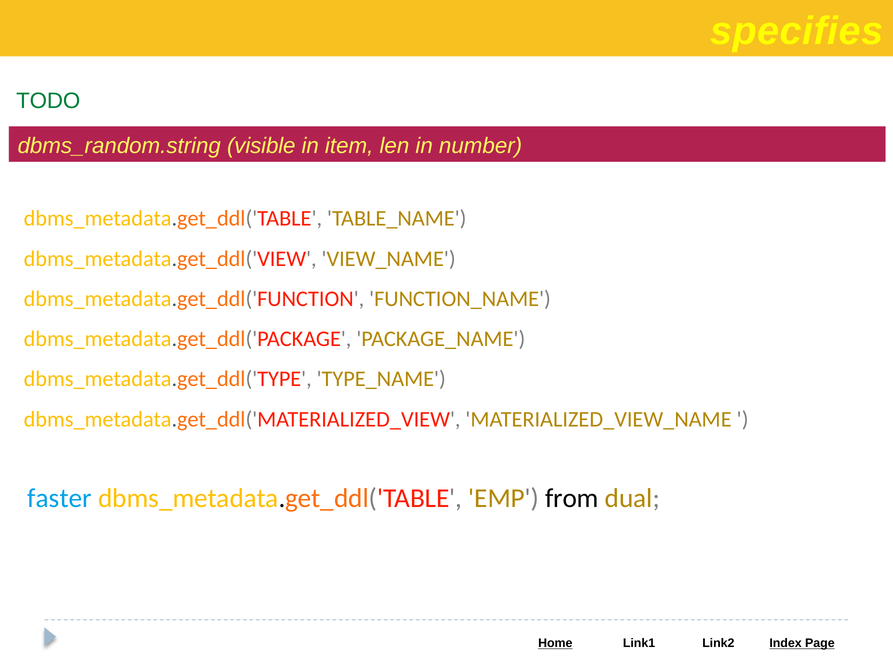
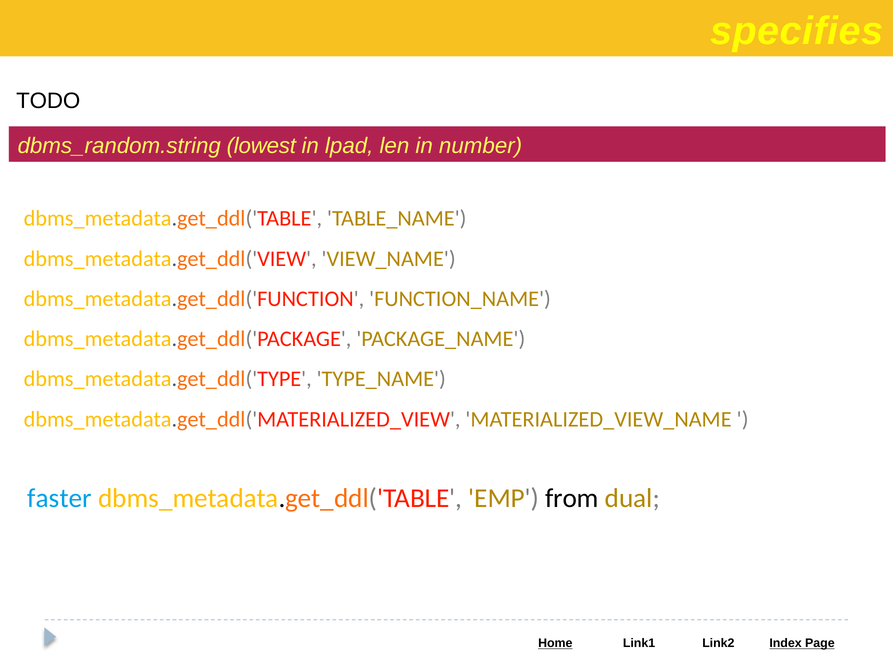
TODO colour: green -> black (48, 101)
visible: visible -> lowest (261, 146)
item: item -> lpad (349, 146)
